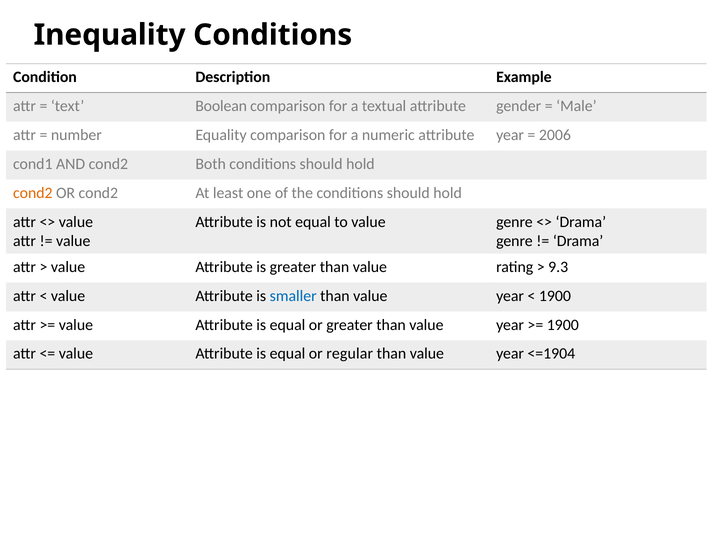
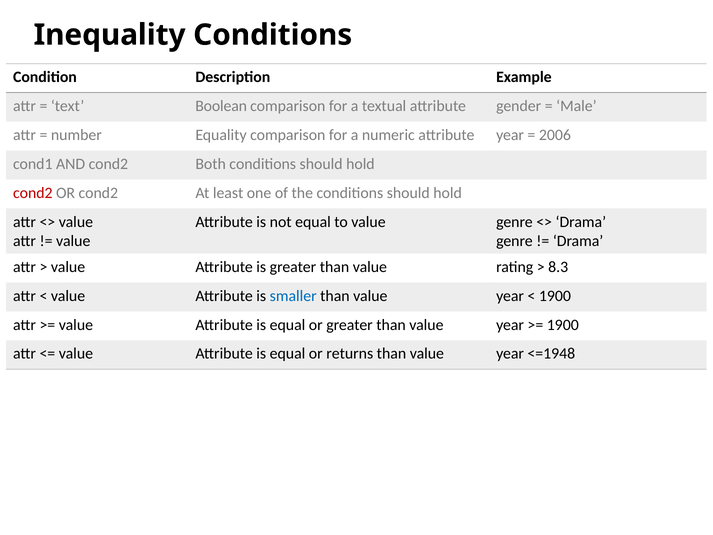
cond2 colour: orange -> red (33, 193)
9.3: 9.3 -> 8.3 (558, 267)
regular: regular -> returns (350, 354)
<=1904: <=1904 -> <=1948 (551, 354)
